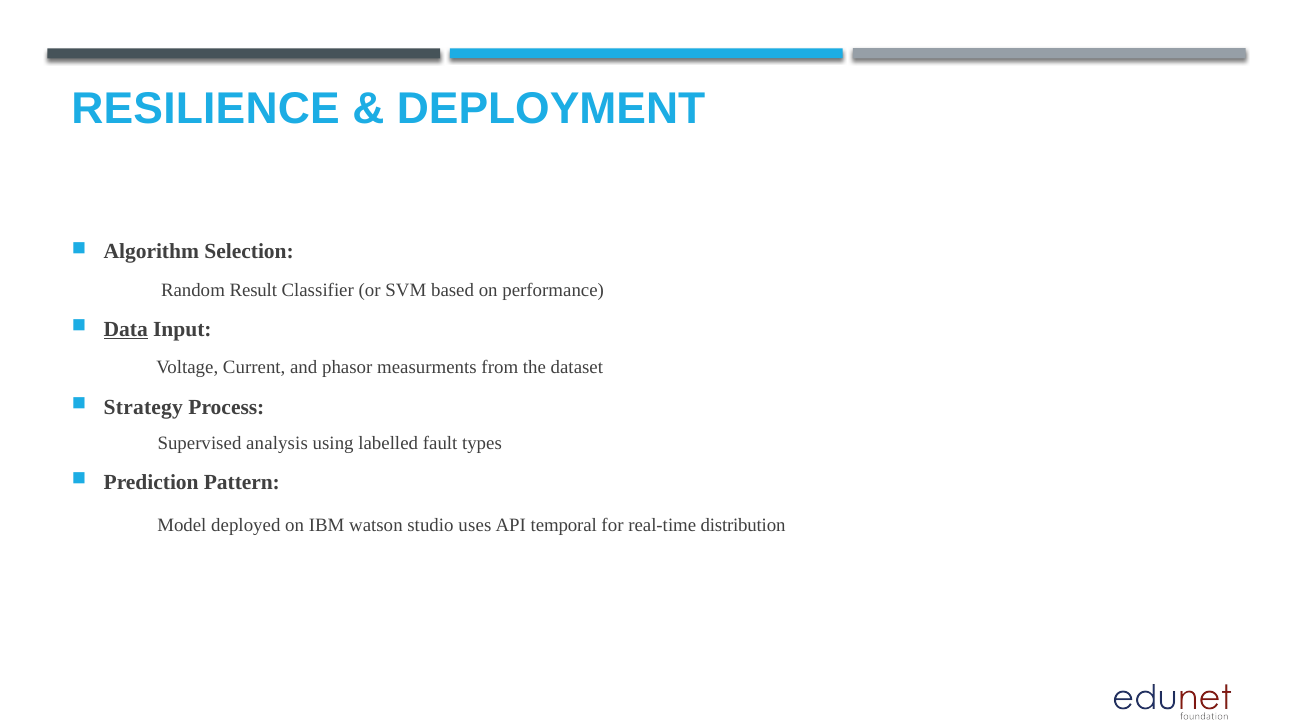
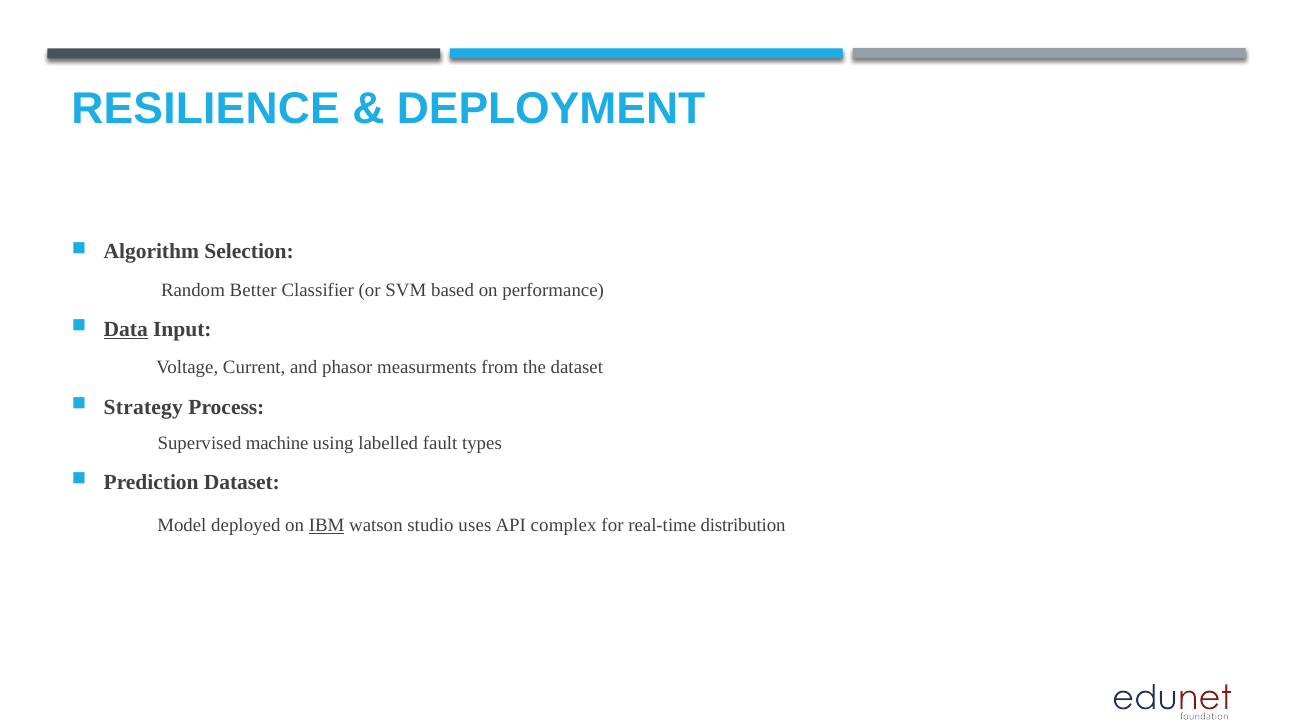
Result: Result -> Better (253, 290)
analysis: analysis -> machine (277, 443)
Prediction Pattern: Pattern -> Dataset (242, 482)
IBM underline: none -> present (327, 526)
temporal: temporal -> complex (564, 526)
